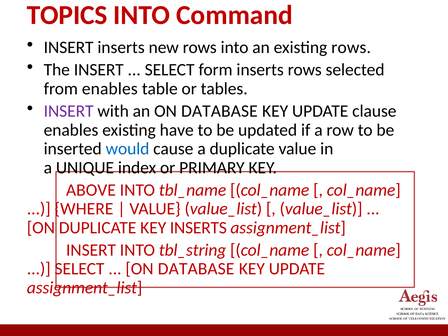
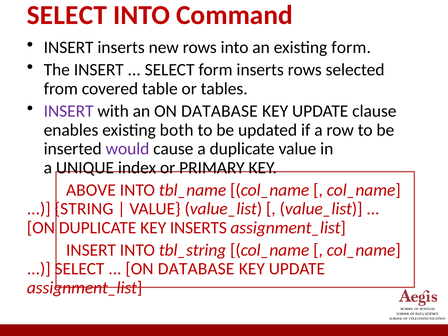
TOPICS: TOPICS -> SELECT (67, 15)
existing rows: rows -> form (351, 48)
from enables: enables -> covered (110, 89)
have: have -> both (177, 130)
would colour: blue -> purple (128, 149)
WHERE: WHERE -> STRING (84, 209)
